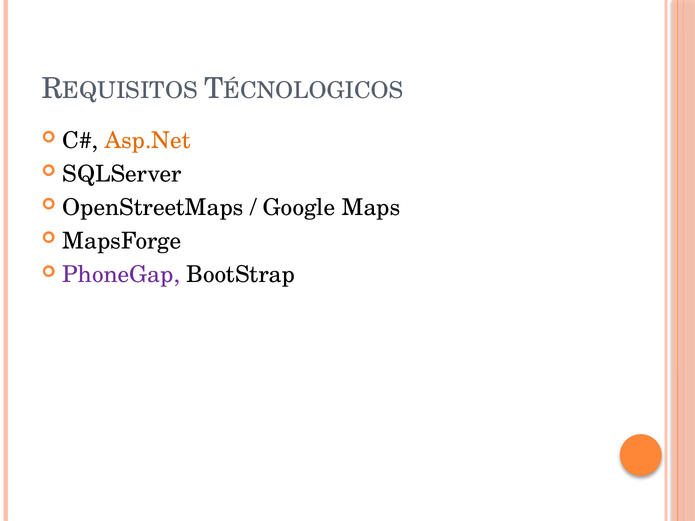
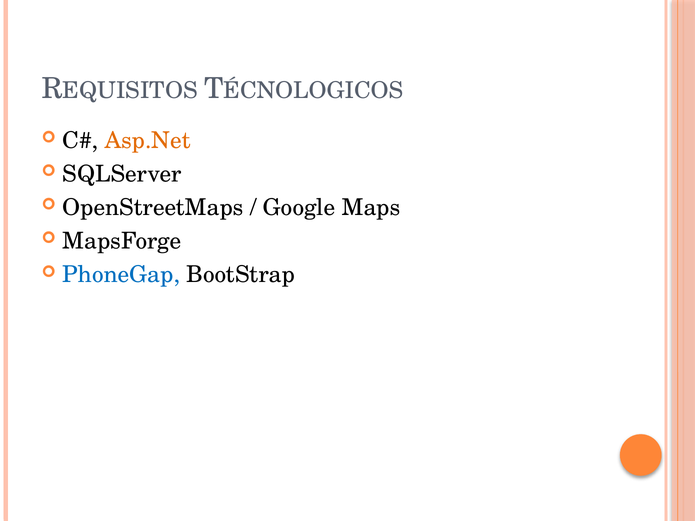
PhoneGap colour: purple -> blue (121, 275)
